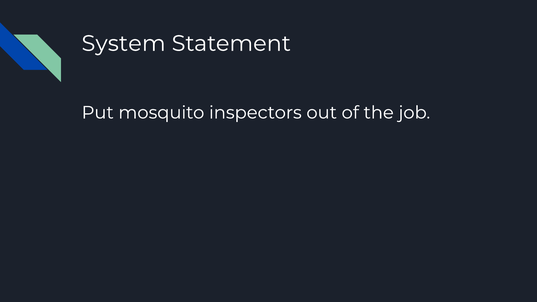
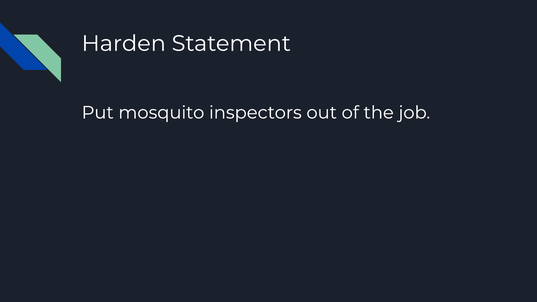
System: System -> Harden (124, 43)
